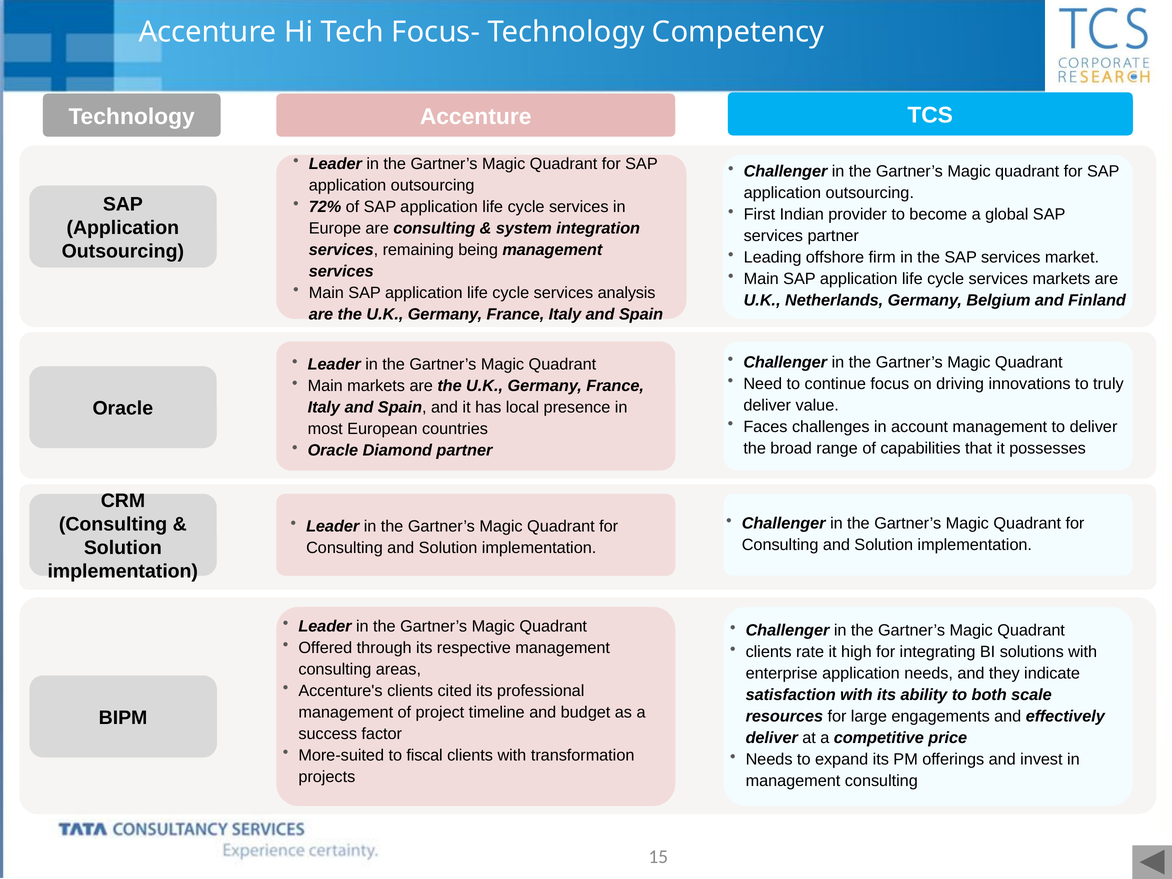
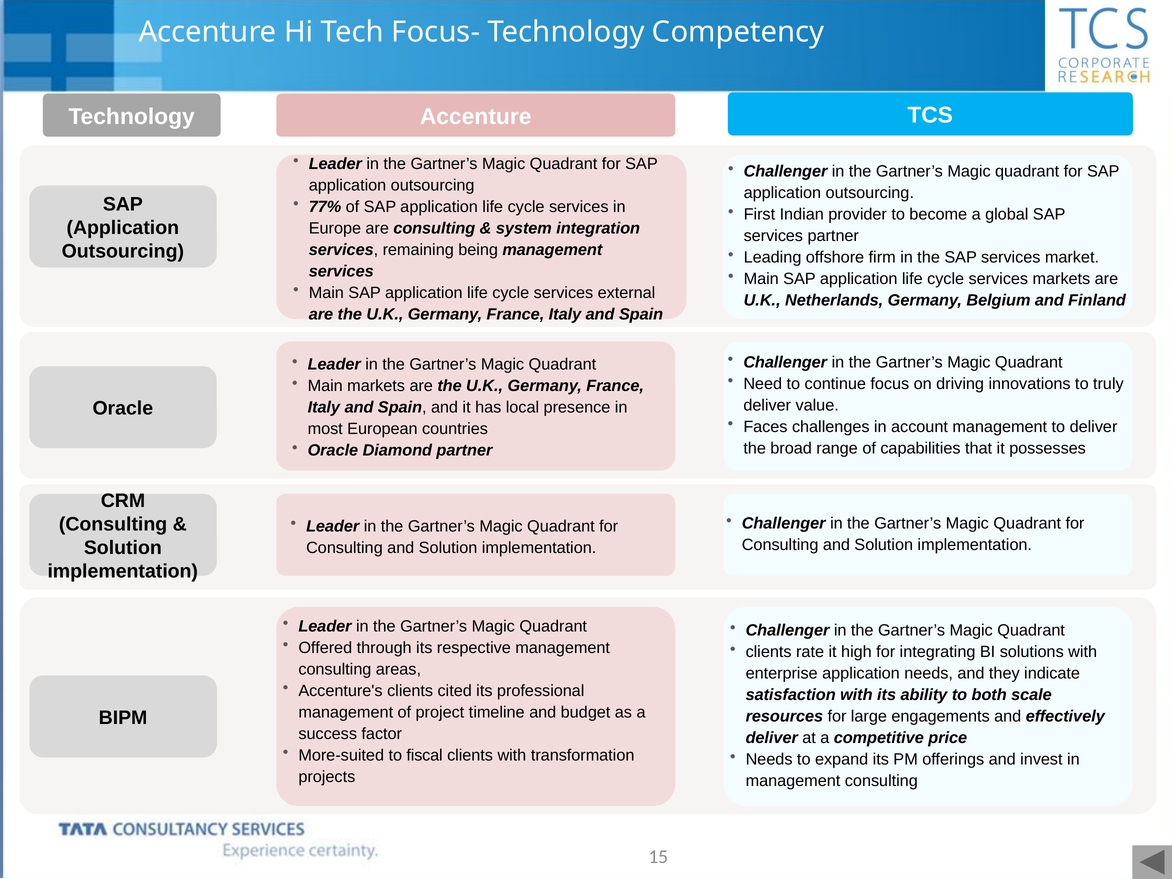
72%: 72% -> 77% (325, 207)
analysis: analysis -> external (627, 293)
